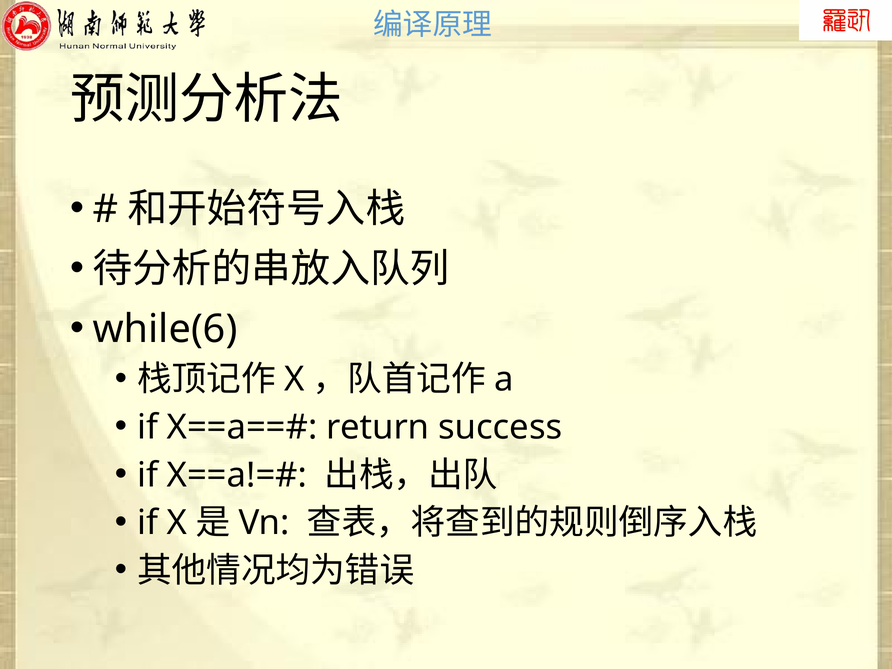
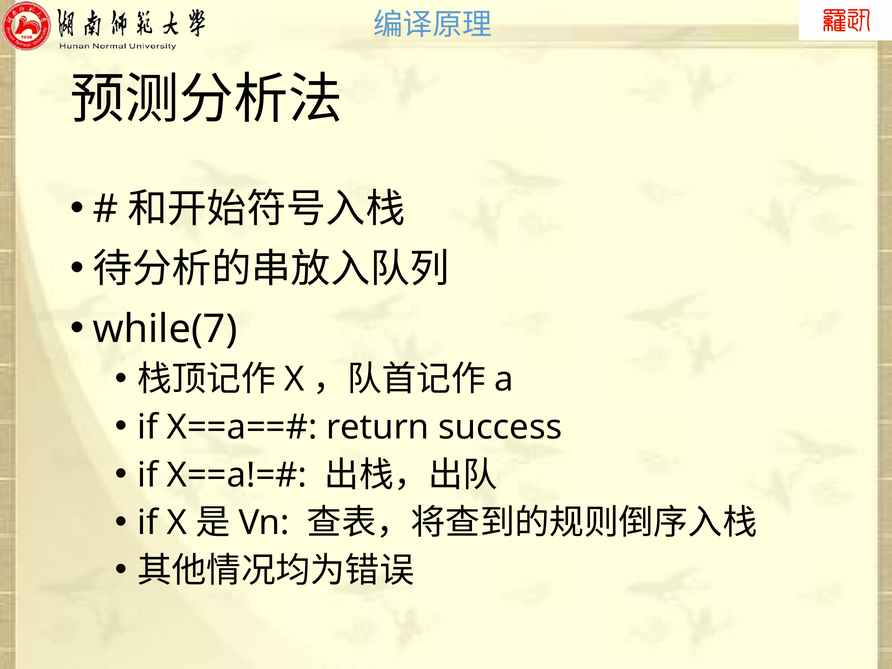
while(6: while(6 -> while(7 (165, 329)
